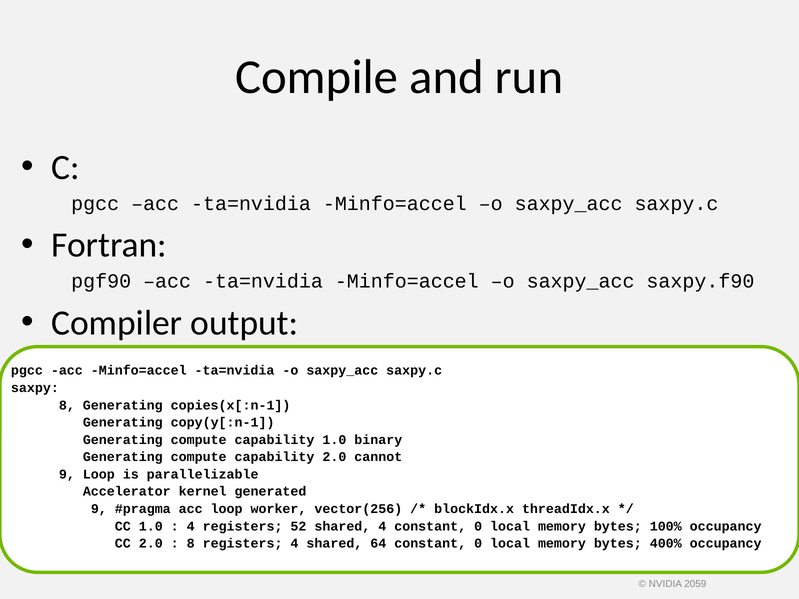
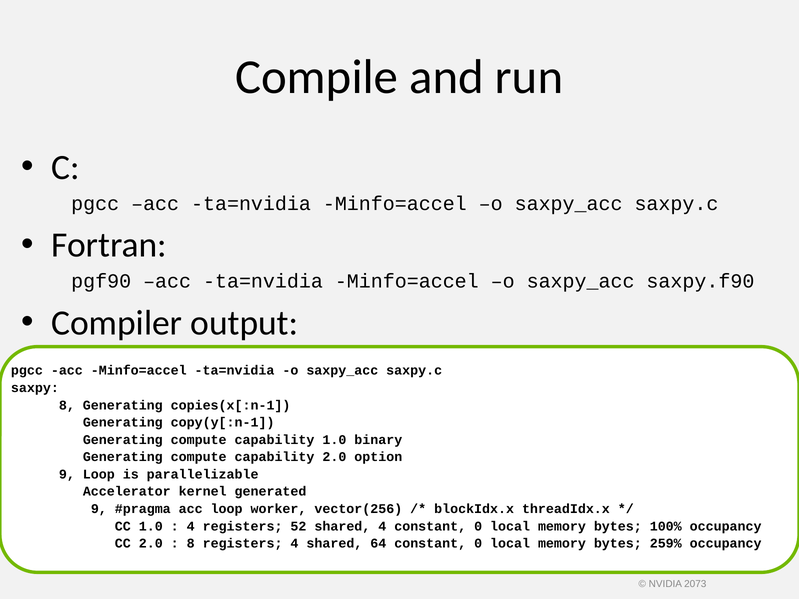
cannot: cannot -> option (378, 457)
400%: 400% -> 259% (666, 544)
2059: 2059 -> 2073 (695, 584)
